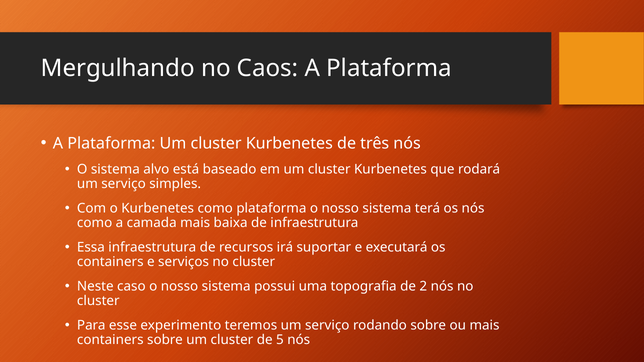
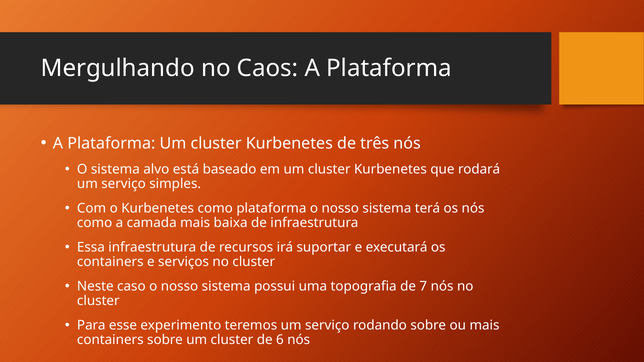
2: 2 -> 7 (423, 286)
5: 5 -> 6 (280, 340)
